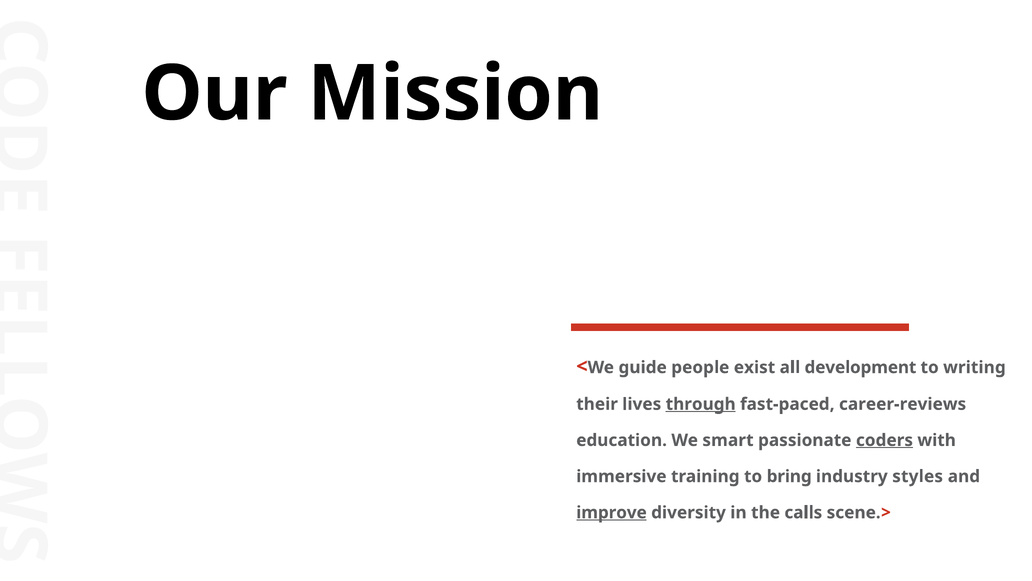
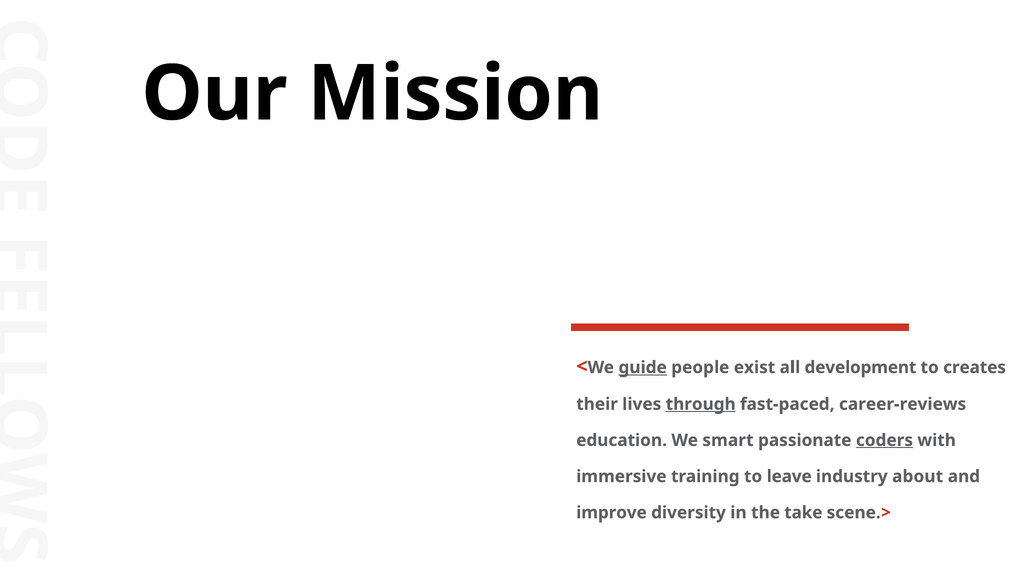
guide underline: none -> present (643, 367)
writing: writing -> creates (975, 367)
bring: bring -> leave (789, 476)
styles: styles -> about (918, 476)
improve underline: present -> none (612, 512)
calls: calls -> take (803, 512)
